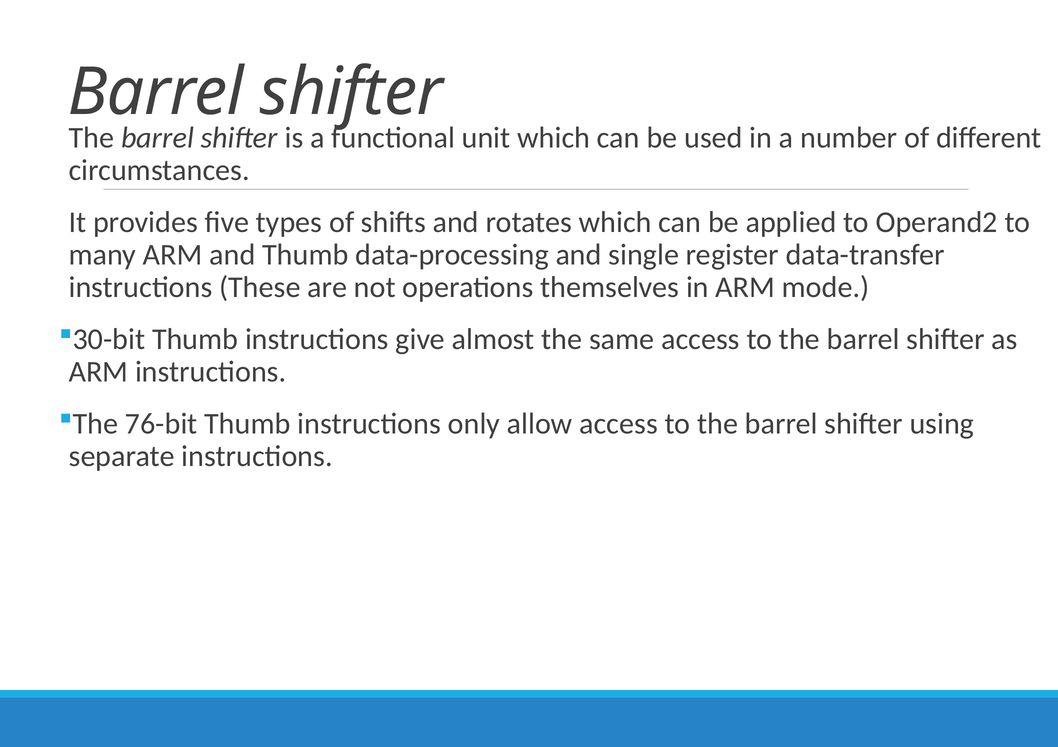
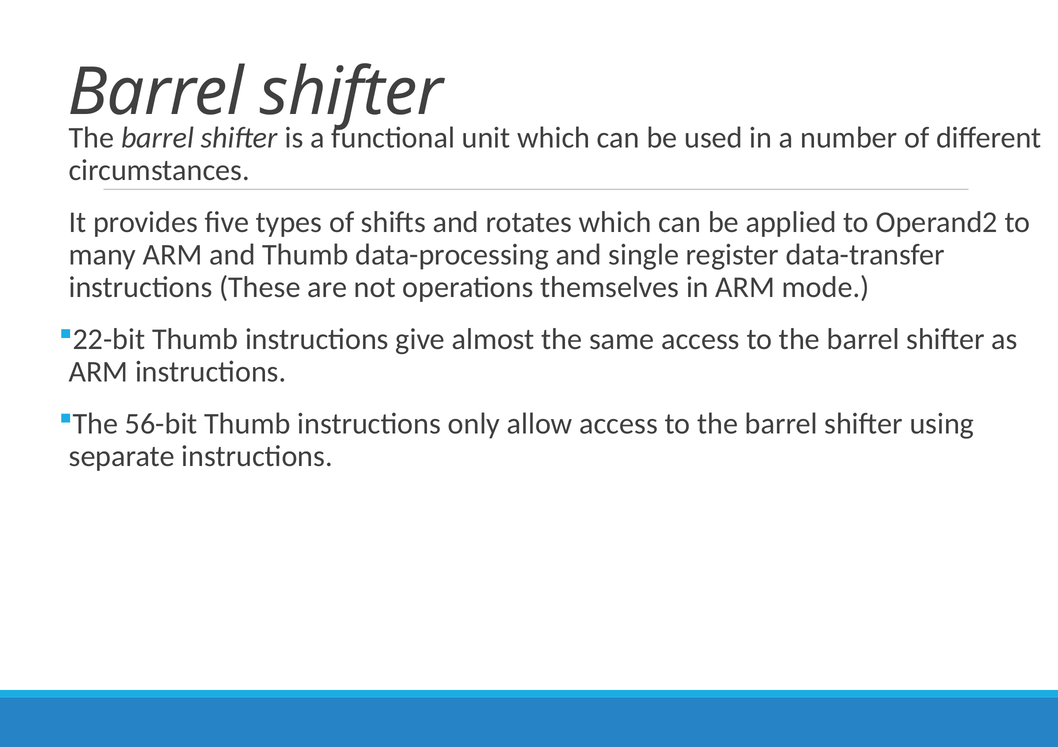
30-bit: 30-bit -> 22-bit (109, 339)
76-bit: 76-bit -> 56-bit (161, 424)
